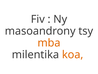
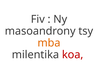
koa colour: orange -> red (73, 54)
